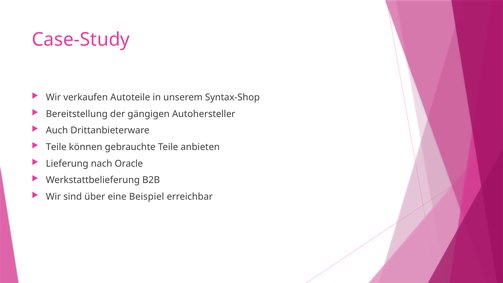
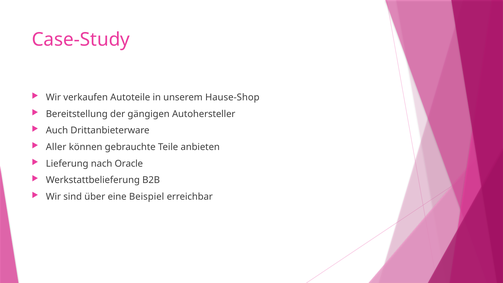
Syntax-Shop: Syntax-Shop -> Hause-Shop (232, 97)
Teile: Teile -> Aller (56, 147)
